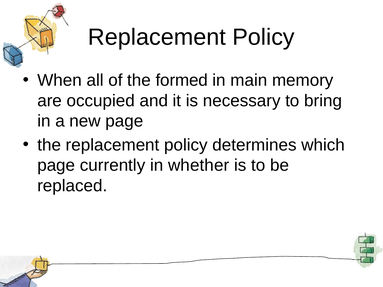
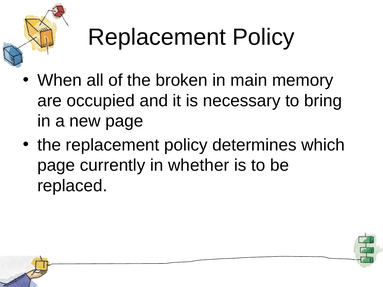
formed: formed -> broken (182, 80)
